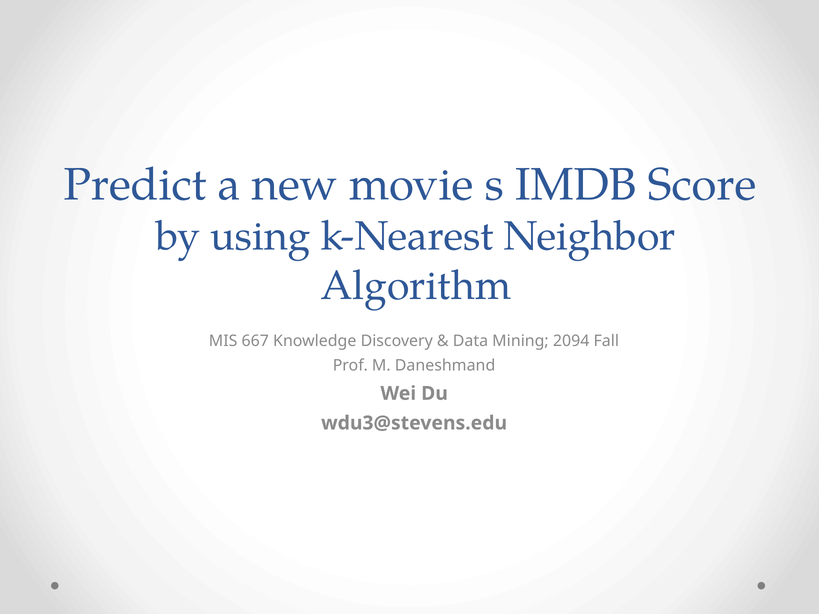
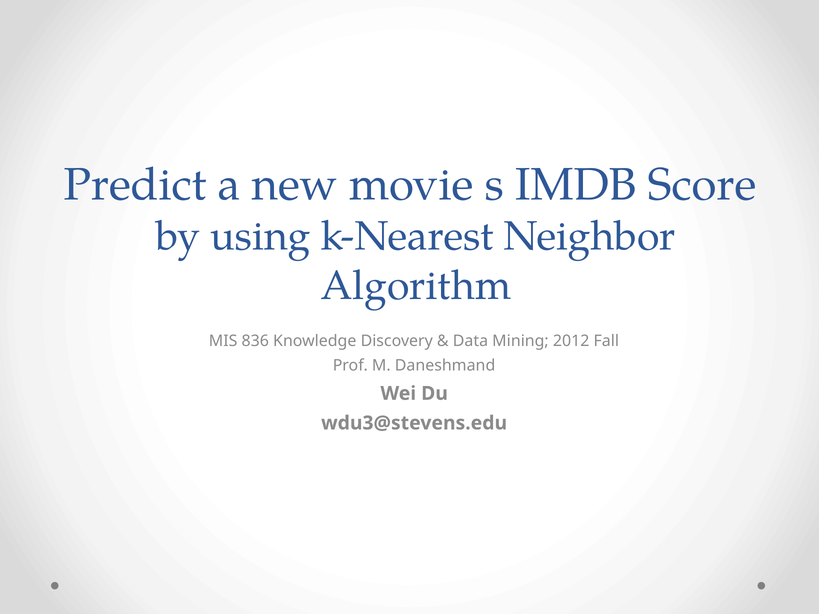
667: 667 -> 836 (255, 341)
2094: 2094 -> 2012 (571, 341)
